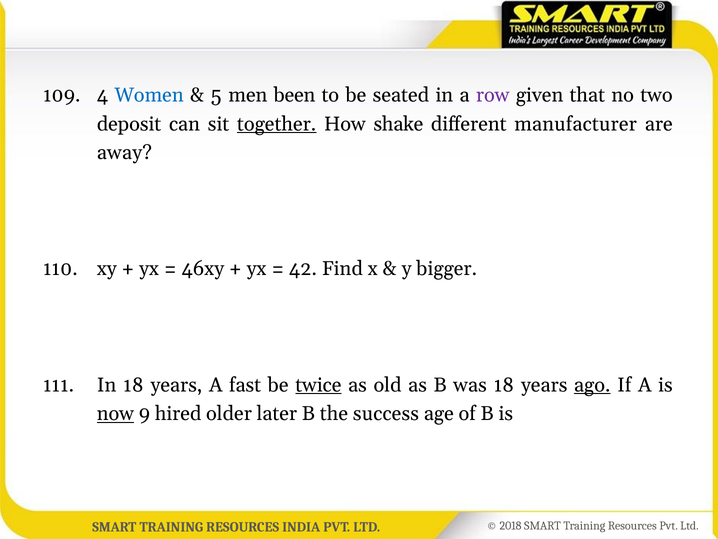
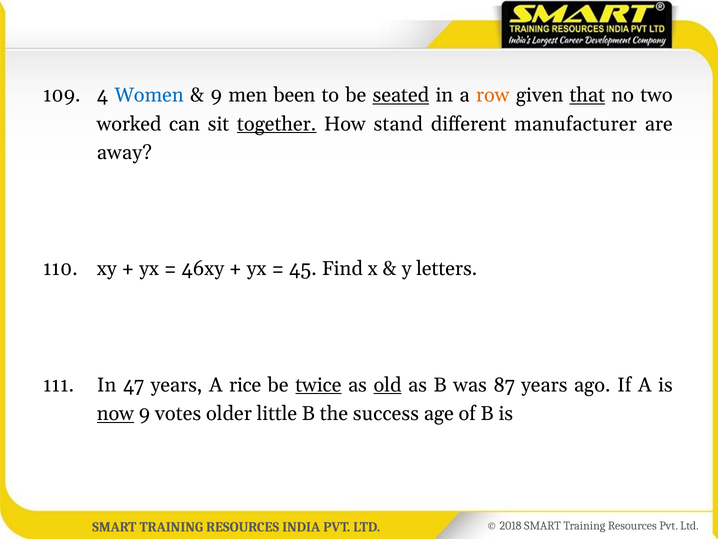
5: 5 -> 9 (216, 95)
seated underline: none -> present (401, 95)
row colour: purple -> orange (493, 95)
that underline: none -> present (587, 95)
deposit: deposit -> worked (129, 124)
shake: shake -> stand (398, 124)
42: 42 -> 45 (303, 269)
bigger: bigger -> letters (447, 269)
In 18: 18 -> 47 (134, 385)
fast: fast -> rice (245, 385)
old underline: none -> present (388, 385)
was 18: 18 -> 87 (504, 385)
ago underline: present -> none (592, 385)
hired: hired -> votes (178, 413)
later: later -> little (277, 413)
